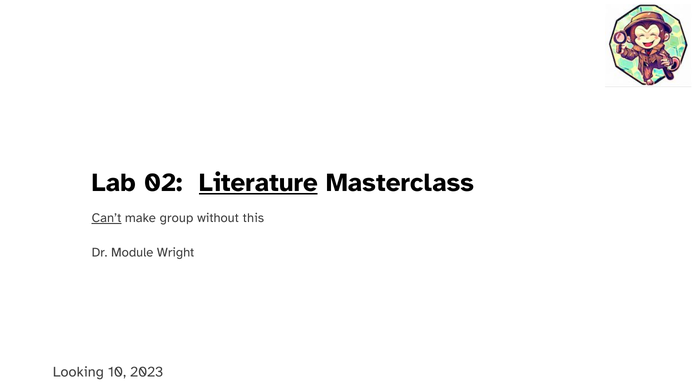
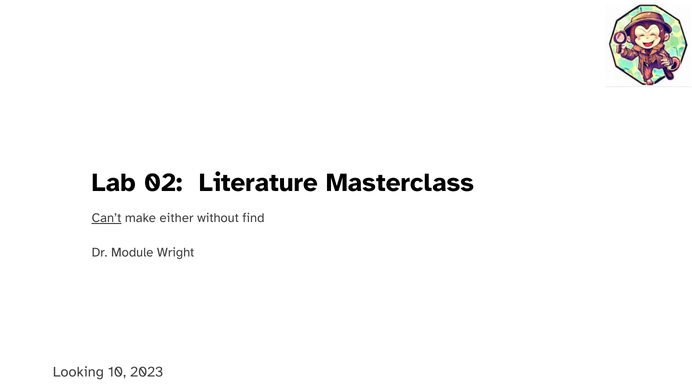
Literature underline: present -> none (258, 183)
group: group -> either (177, 218)
this: this -> find (253, 218)
